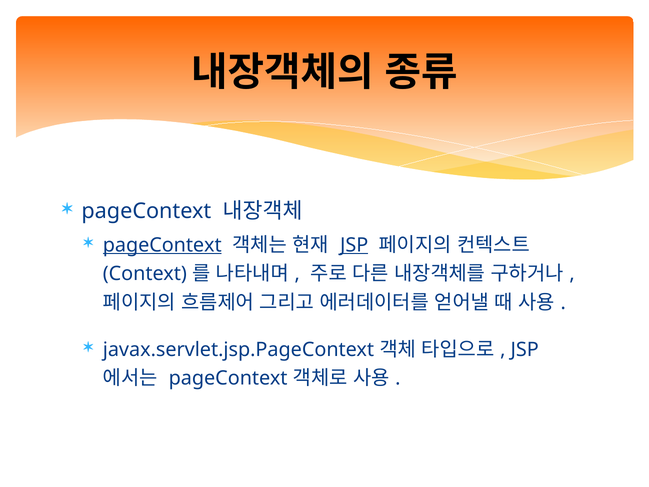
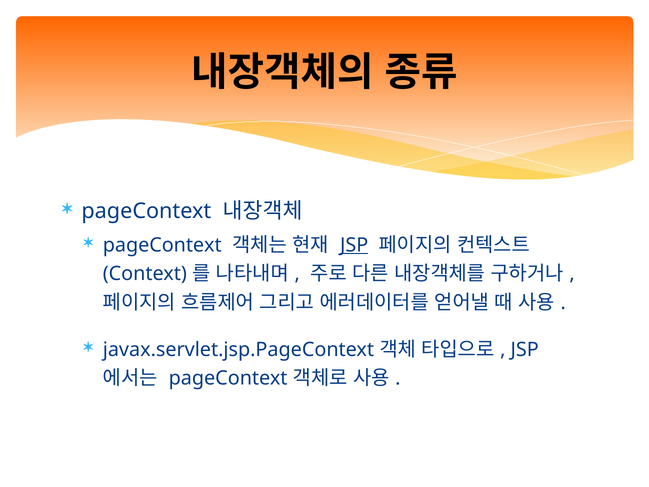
pageContext underline: present -> none (162, 245)
